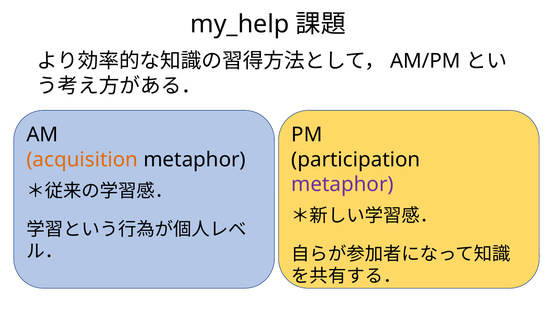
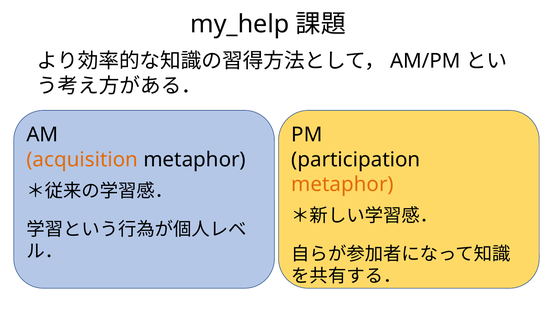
metaphor colour: purple -> orange (343, 185)
